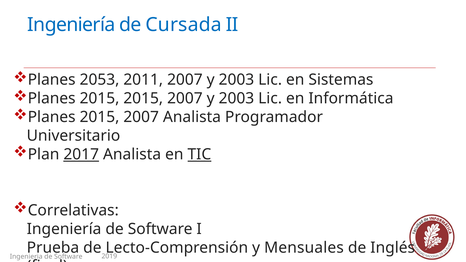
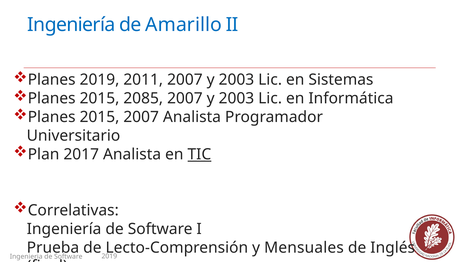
Cursada: Cursada -> Amarillo (184, 25)
Planes 2053: 2053 -> 2019 (99, 80)
2015 2015: 2015 -> 2085 (143, 99)
2017 underline: present -> none (81, 154)
